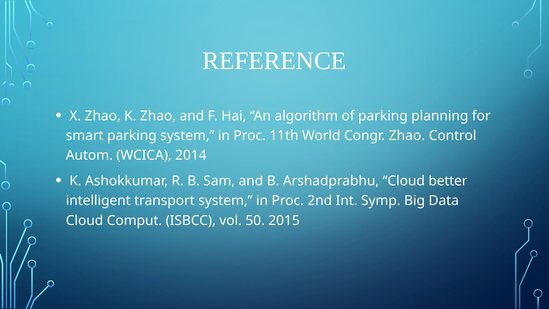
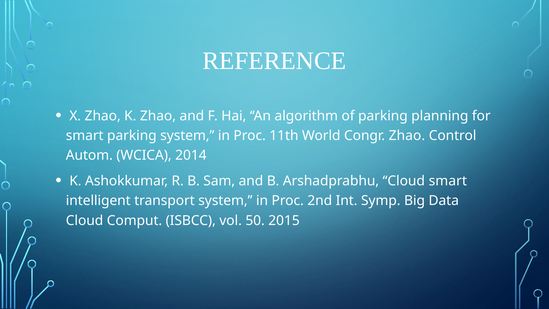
Cloud better: better -> smart (448, 181)
